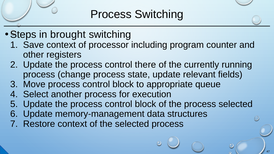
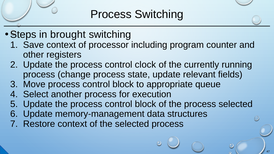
there: there -> clock (145, 65)
